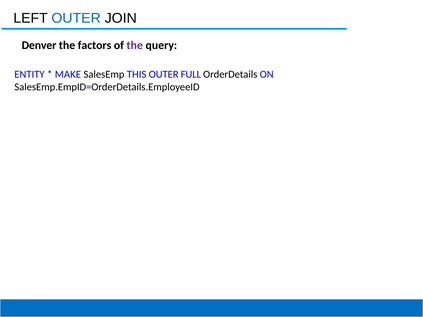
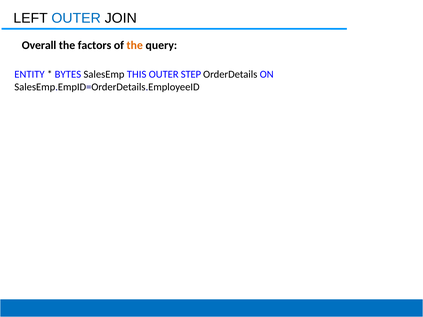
Denver: Denver -> Overall (39, 45)
the colour: purple -> orange (135, 45)
MAKE: MAKE -> BYTES (68, 74)
FULL: FULL -> STEP (191, 74)
